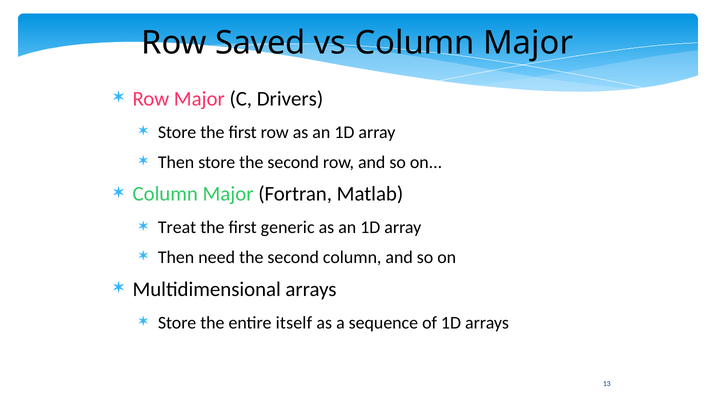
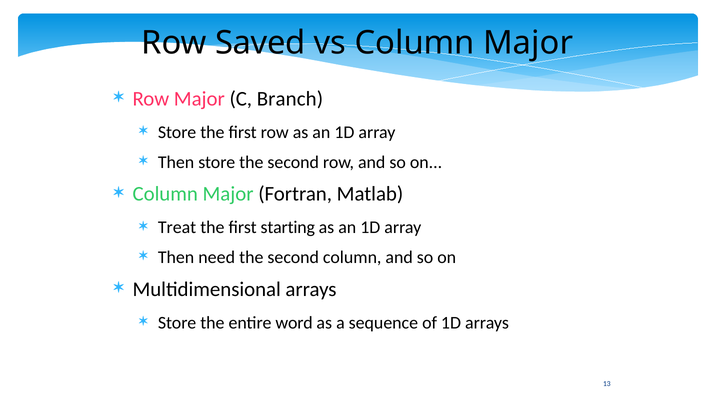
Drivers: Drivers -> Branch (290, 99)
generic: generic -> starting (288, 228)
itself: itself -> word (294, 323)
